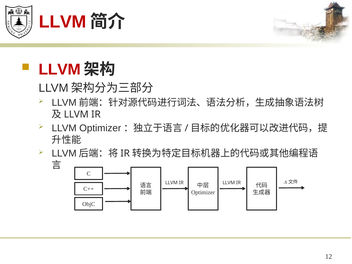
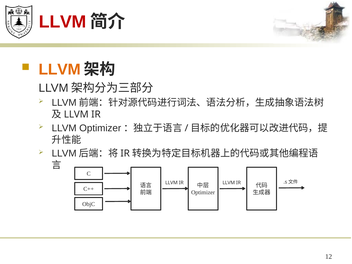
LLVM colour: red -> orange (60, 69)
